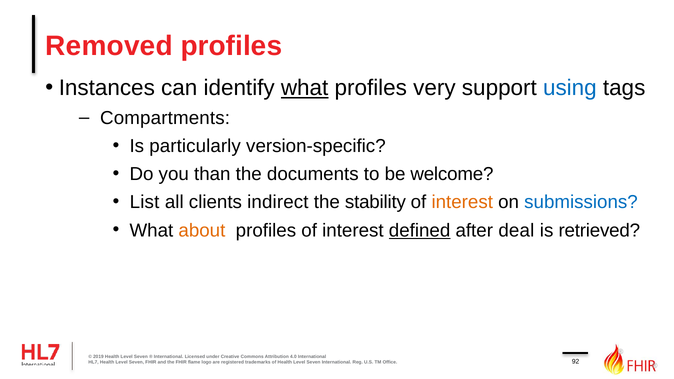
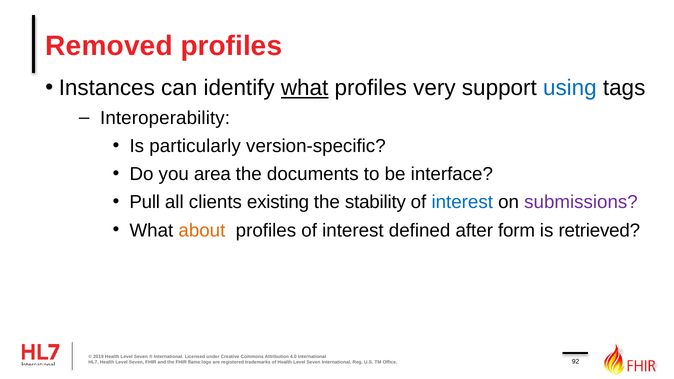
Compartments: Compartments -> Interoperability (165, 118)
than: than -> area (212, 174)
welcome: welcome -> interface (452, 174)
List: List -> Pull (145, 202)
indirect: indirect -> existing (278, 202)
interest colour: orange -> blue (462, 202)
submissions colour: blue -> purple (581, 202)
defined underline: present -> none (420, 230)
deal: deal -> form (517, 230)
